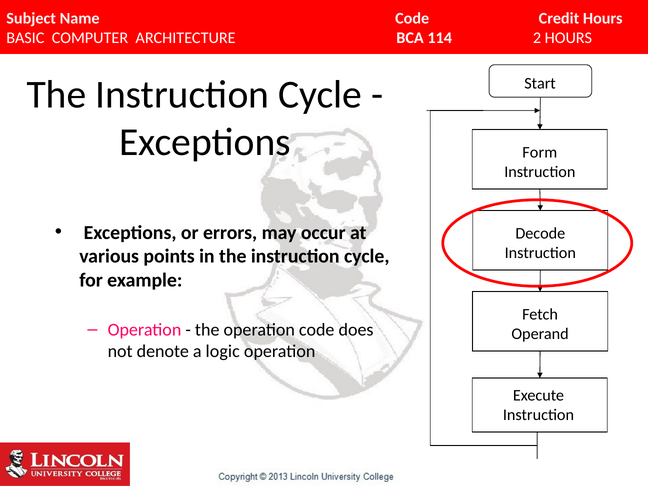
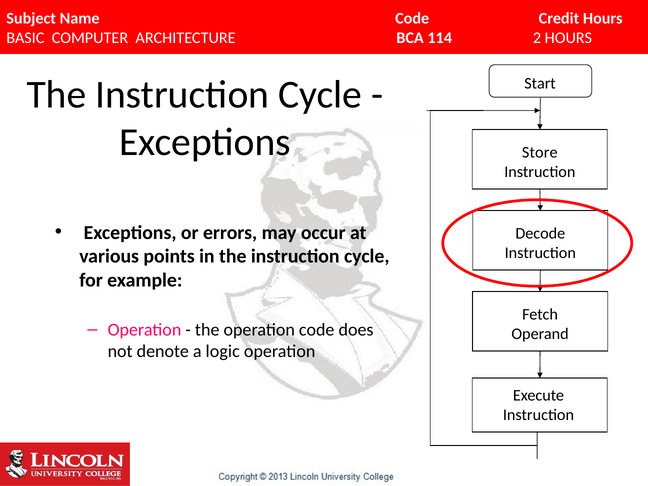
Form: Form -> Store (540, 153)
